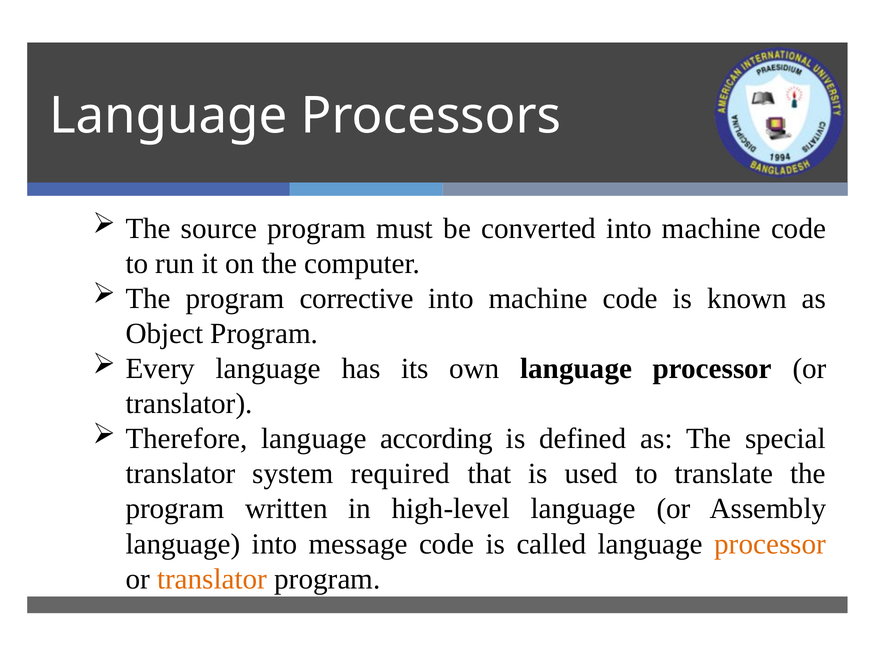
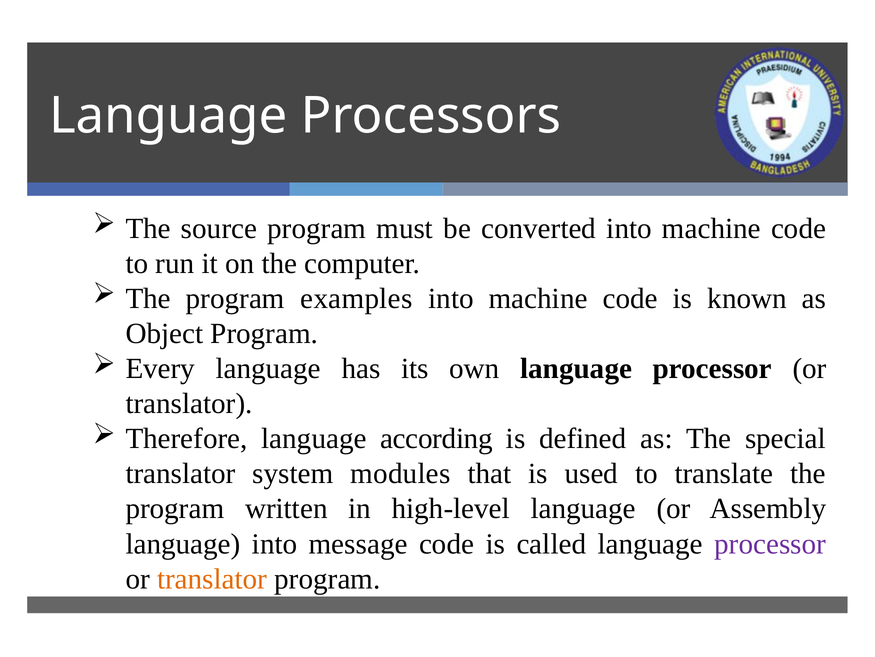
corrective: corrective -> examples (356, 298)
required: required -> modules (400, 473)
processor colour: orange -> purple (770, 543)
